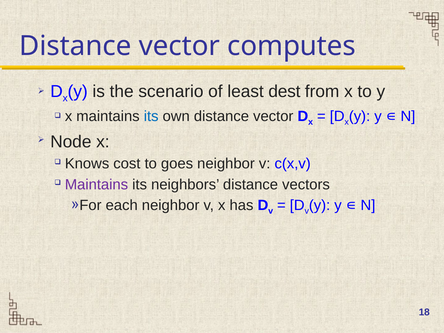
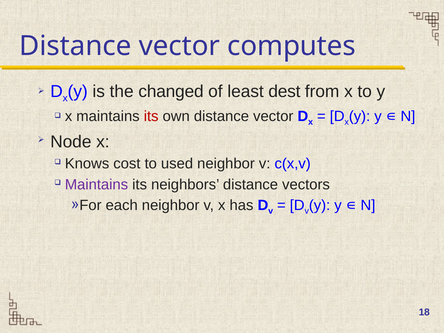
scenario: scenario -> changed (171, 92)
its colour: blue -> red (151, 116)
goes: goes -> used (177, 164)
